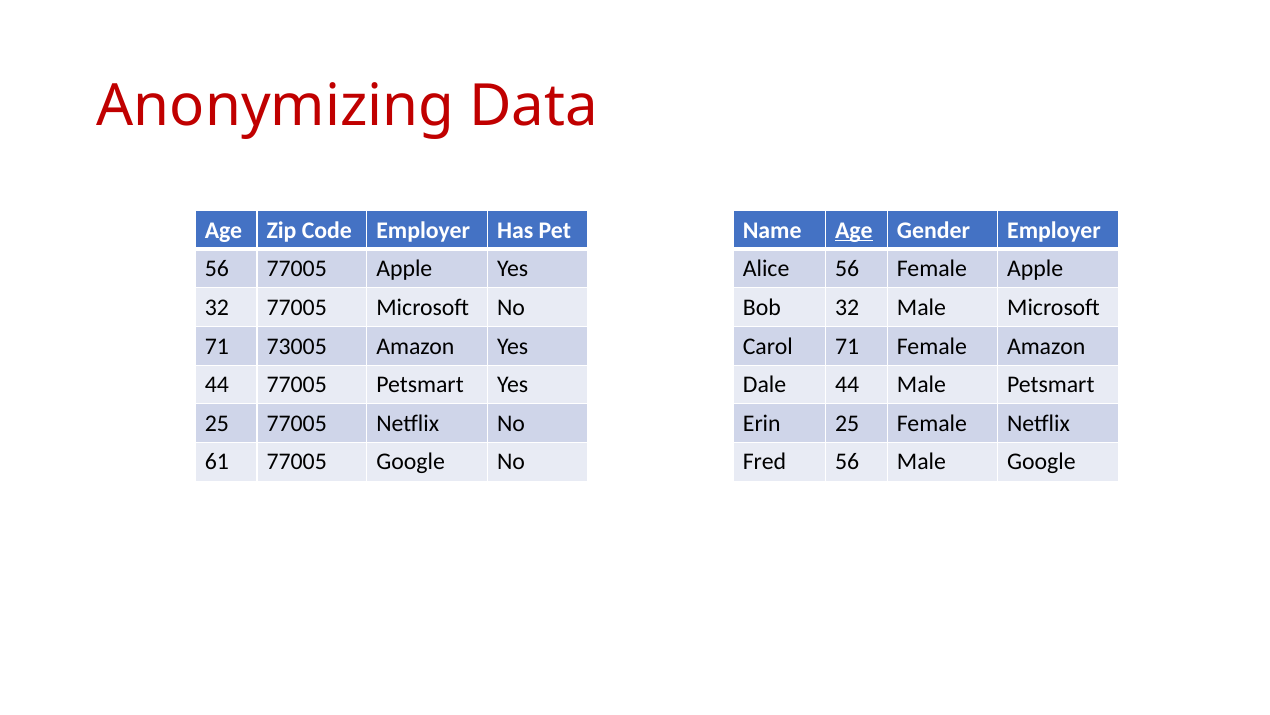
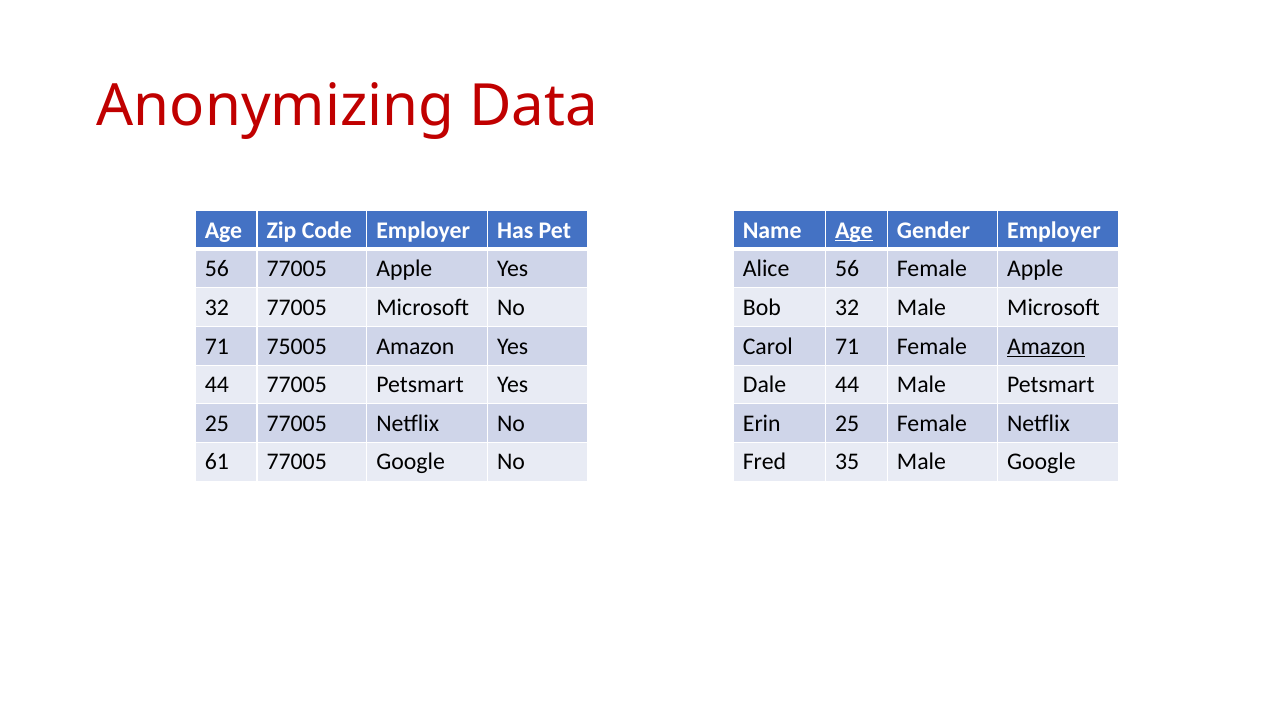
73005: 73005 -> 75005 (297, 346)
Amazon underline: none -> present (1046, 346)
Fred 56: 56 -> 35 (847, 462)
